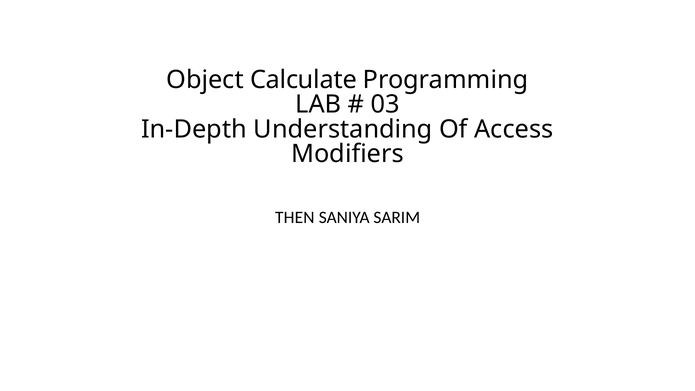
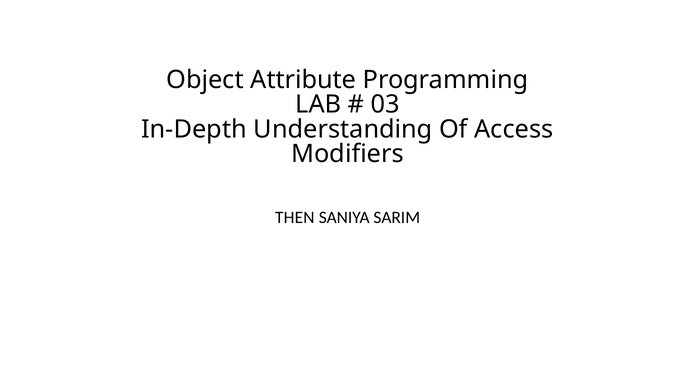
Calculate: Calculate -> Attribute (303, 80)
